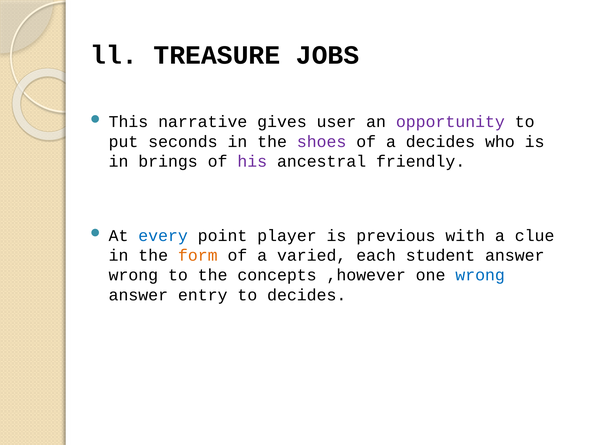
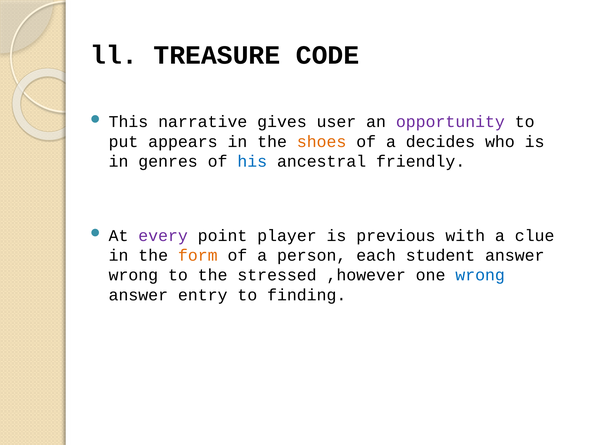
JOBS: JOBS -> CODE (328, 55)
seconds: seconds -> appears (183, 142)
shoes colour: purple -> orange (322, 142)
brings: brings -> genres (168, 161)
his colour: purple -> blue (252, 161)
every colour: blue -> purple (163, 235)
varied: varied -> person (312, 255)
concepts: concepts -> stressed (277, 275)
to decides: decides -> finding (307, 295)
